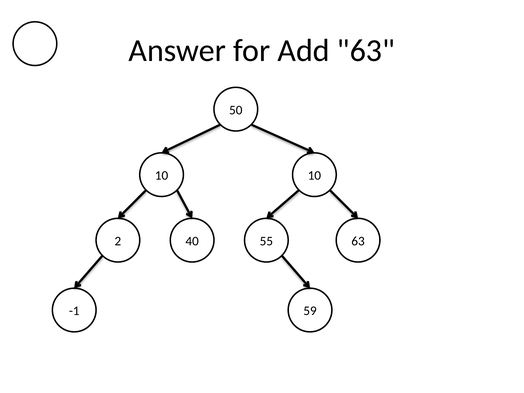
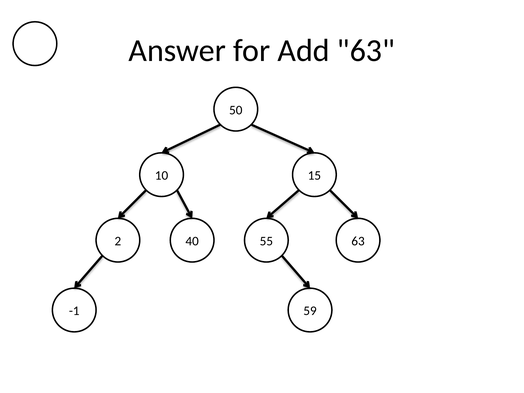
10 10: 10 -> 15 (314, 176)
